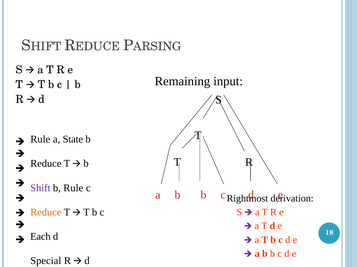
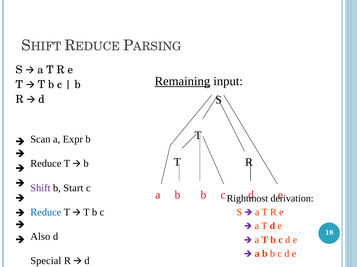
Remaining underline: none -> present (182, 81)
Rule: Rule -> Scan (40, 140)
State: State -> Expr (73, 140)
Rule: Rule -> Start (73, 188)
Reduce colour: orange -> blue (46, 213)
Each: Each -> Also (40, 237)
